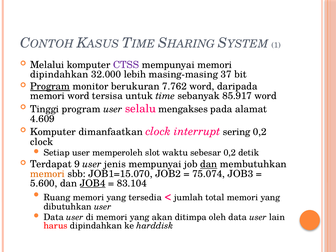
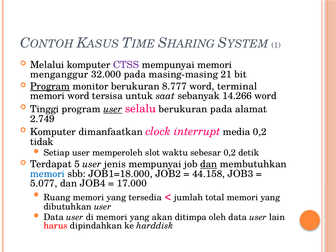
dipindahkan: dipindahkan -> menganggur (59, 74)
32.000 lebih: lebih -> pada (135, 74)
37: 37 -> 21 (226, 74)
7.762: 7.762 -> 8.777 (174, 86)
daripada: daripada -> terminal (237, 86)
time: time -> saat (165, 96)
85.917: 85.917 -> 14.266 (237, 96)
user underline: none -> present (113, 109)
selalu mengakses: mengakses -> berukuran (183, 109)
4.609: 4.609 -> 2.749 (42, 119)
sering: sering -> media (237, 132)
clock: clock -> tidak (42, 142)
9: 9 -> 5 (77, 164)
memori colour: orange -> blue (47, 174)
JOB1=15.070: JOB1=15.070 -> JOB1=18.000 (120, 174)
75.074: 75.074 -> 44.158 (209, 174)
5.600: 5.600 -> 5.077 (44, 183)
JOB4 underline: present -> none (93, 183)
83.104: 83.104 -> 17.000 (132, 183)
